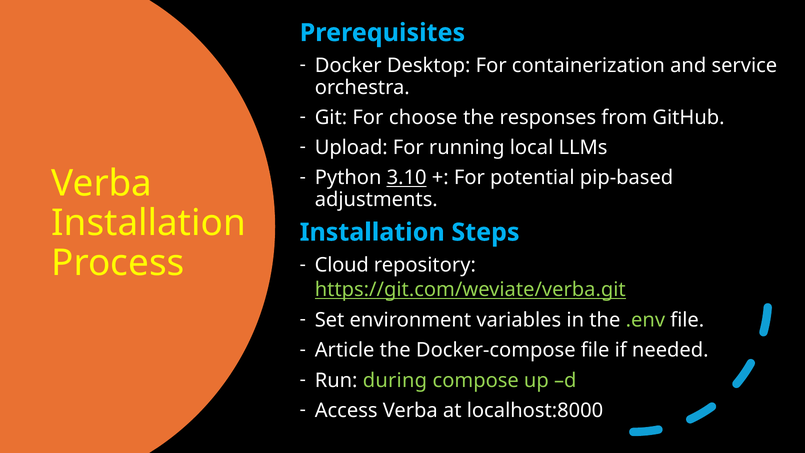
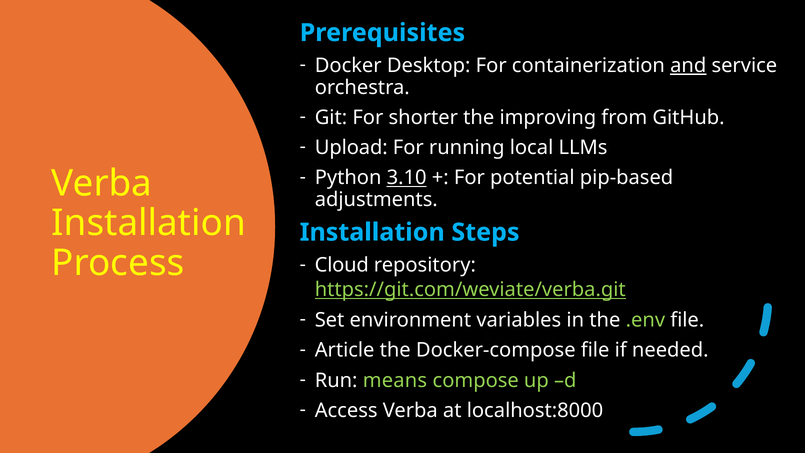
and underline: none -> present (688, 66)
choose: choose -> shorter (423, 118)
responses: responses -> improving (548, 118)
during: during -> means (395, 380)
